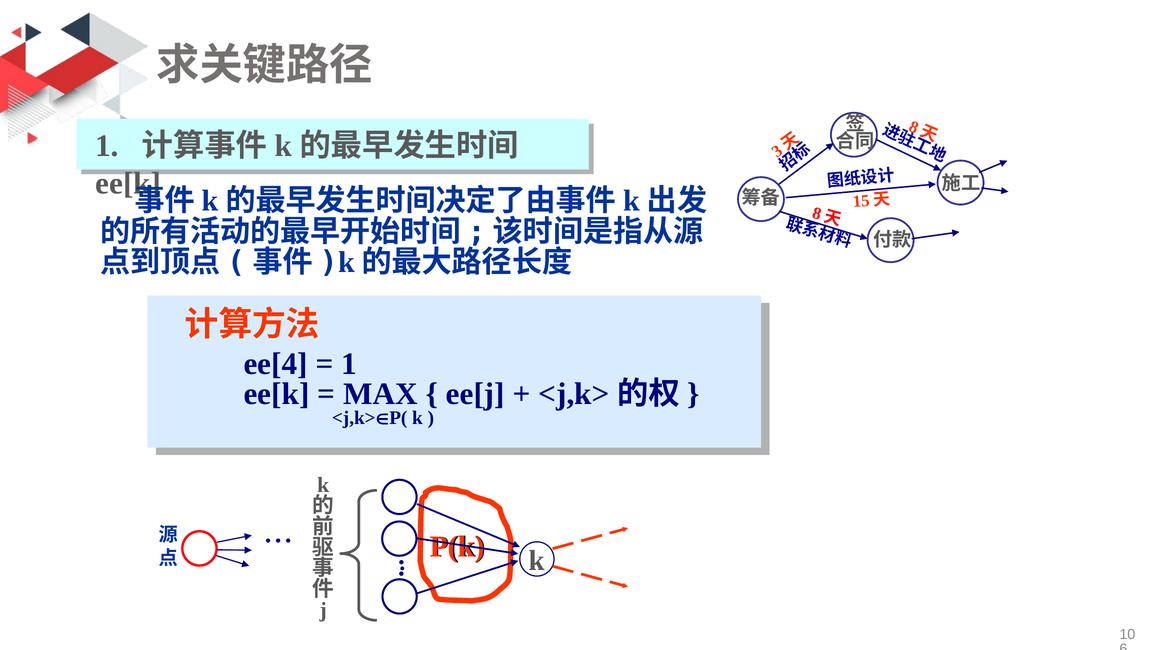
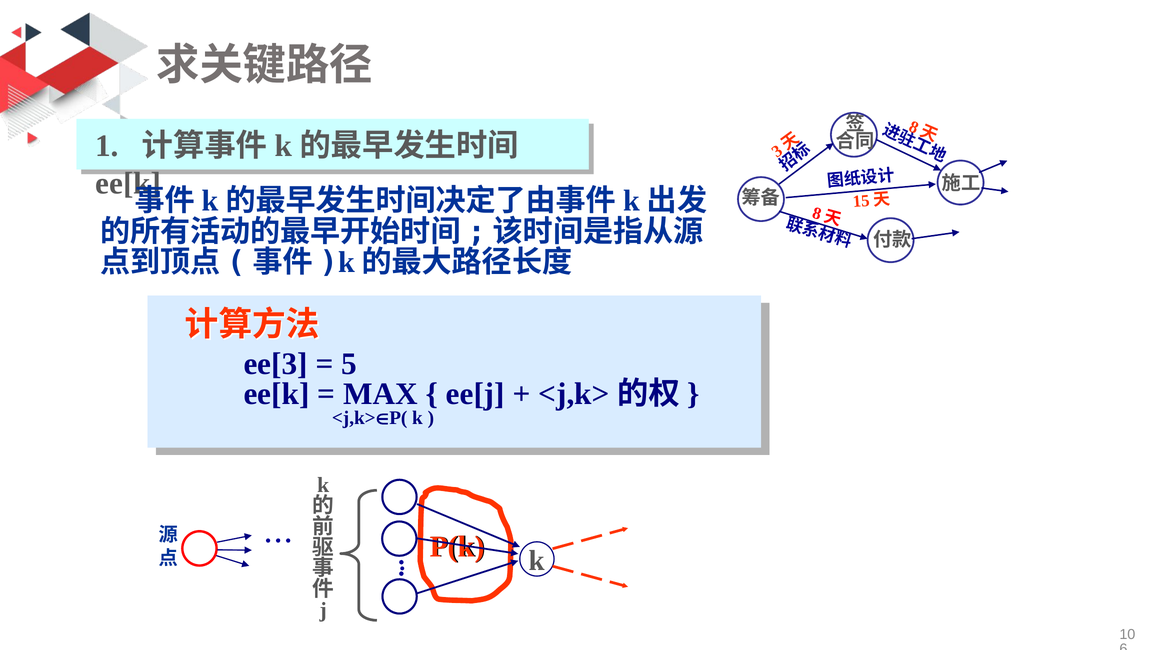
ee[4: ee[4 -> ee[3 (276, 364)
1: 1 -> 5 (349, 364)
